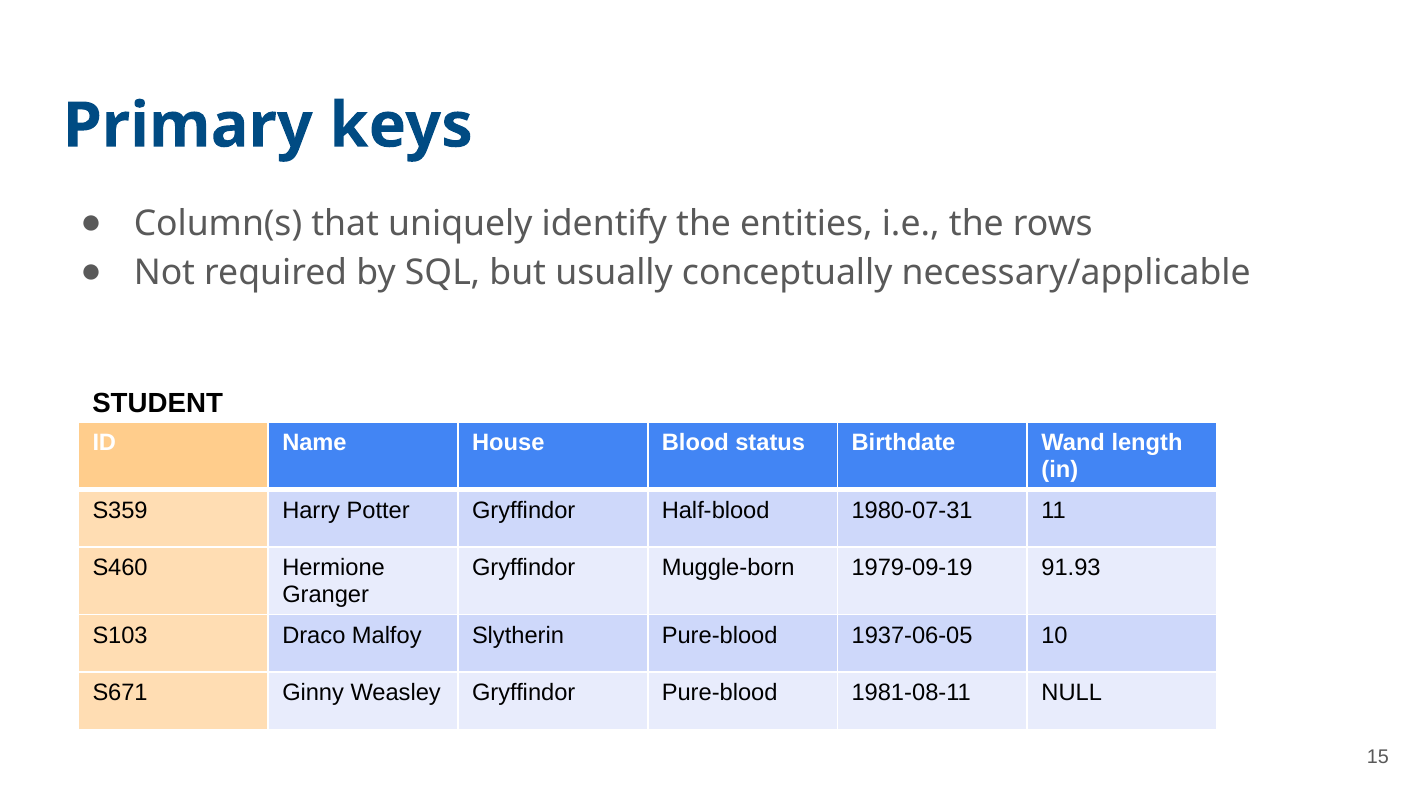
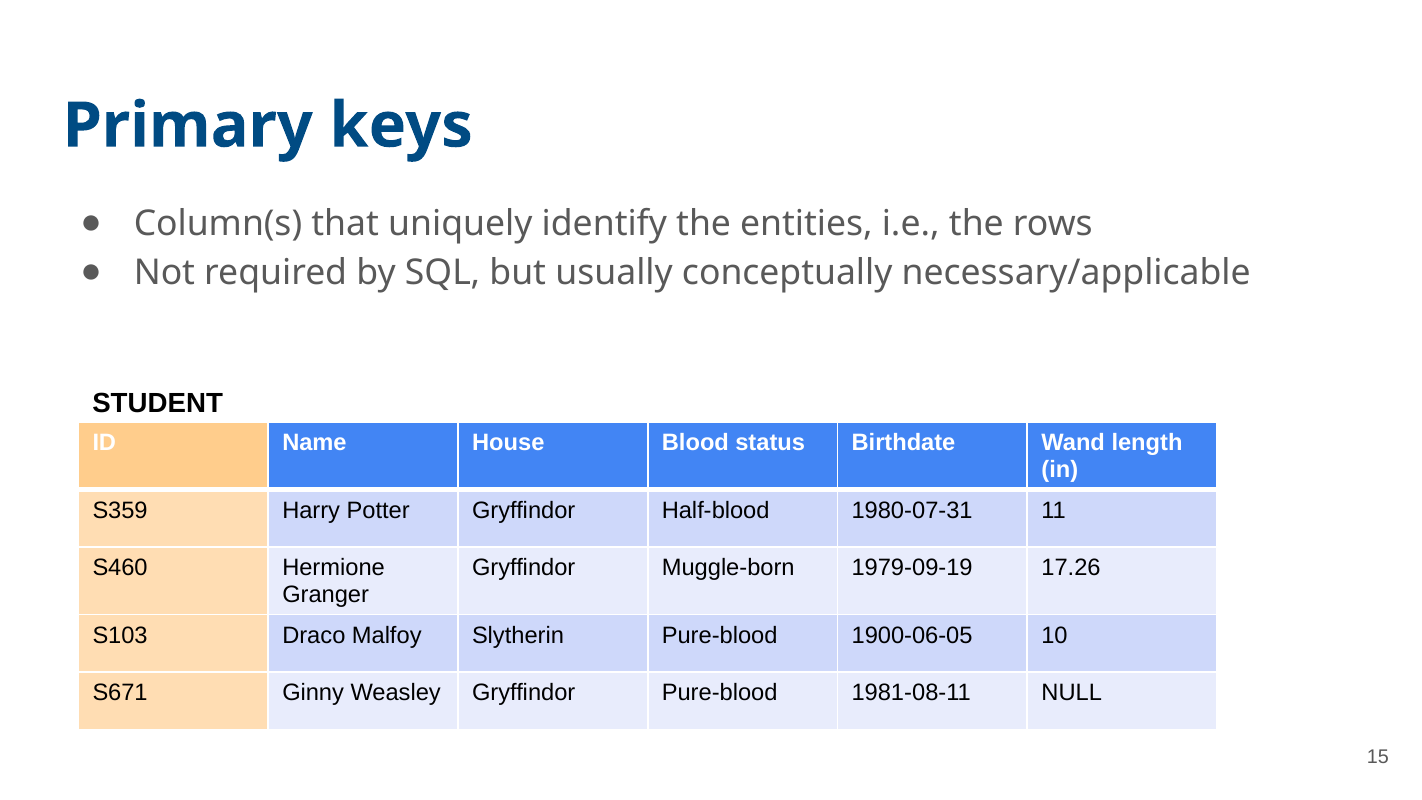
91.93: 91.93 -> 17.26 (1071, 568)
1937-06-05: 1937-06-05 -> 1900-06-05 (912, 635)
